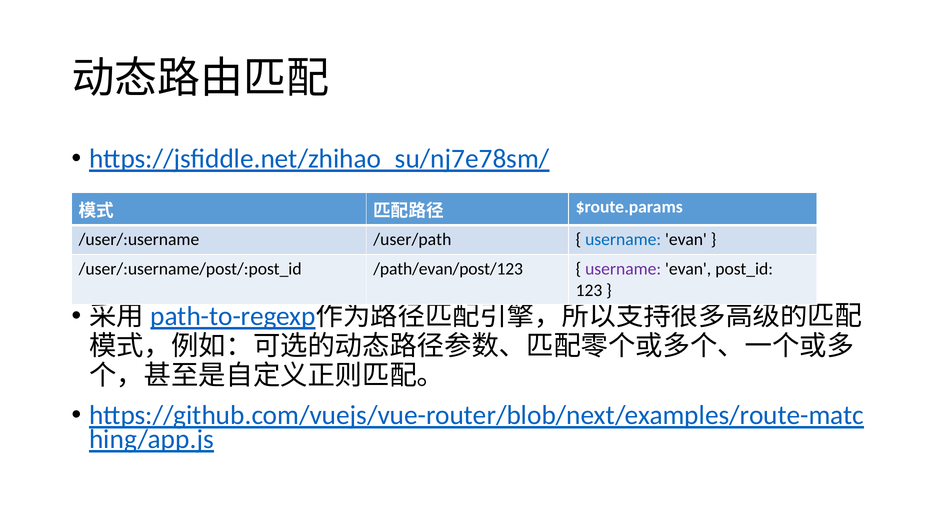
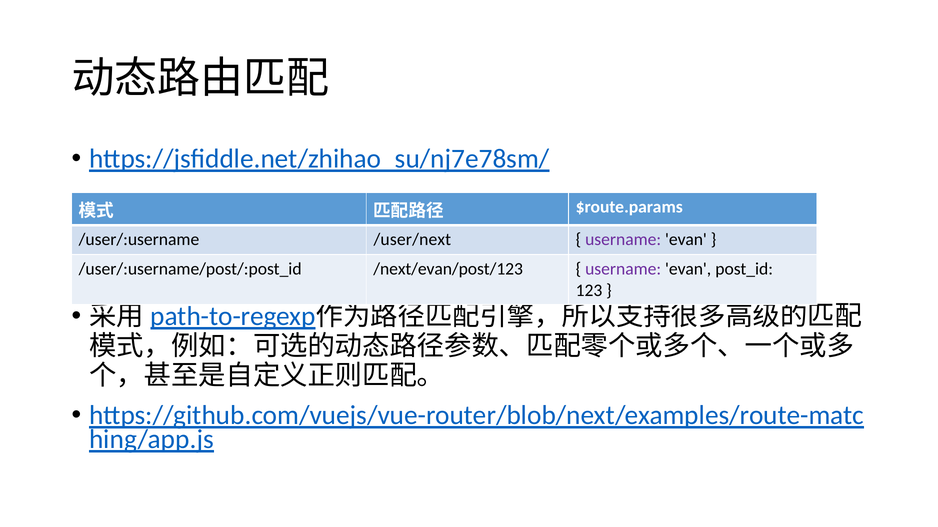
/user/path: /user/path -> /user/next (412, 240)
username colour: blue -> purple (623, 240)
/path/evan/post/123: /path/evan/post/123 -> /next/evan/post/123 (448, 269)
